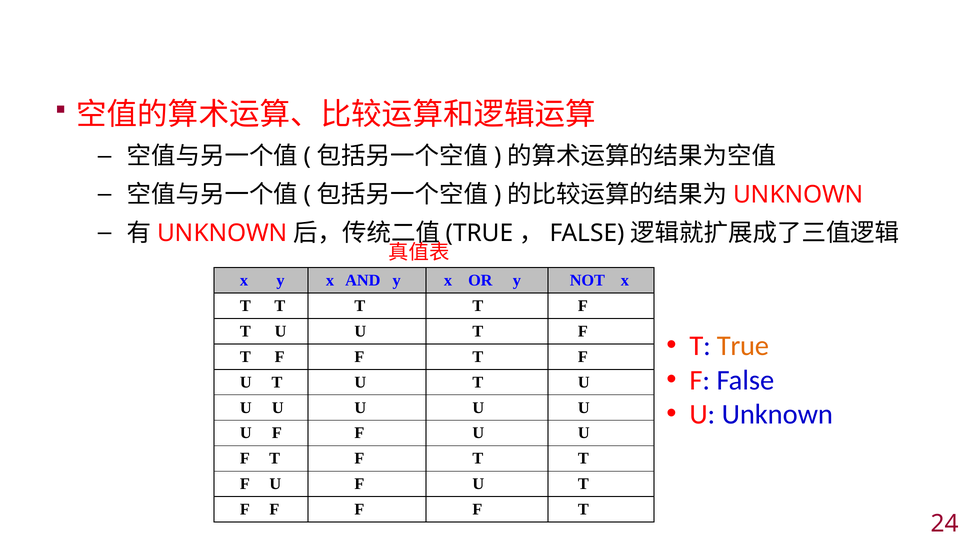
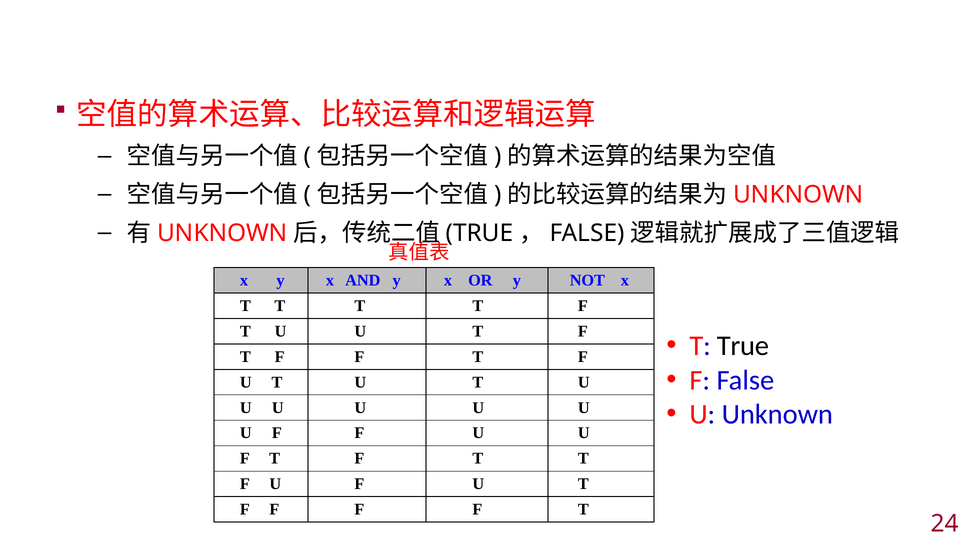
True colour: orange -> black (743, 346)
